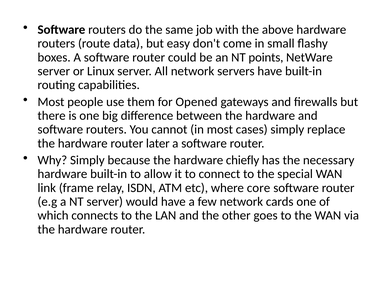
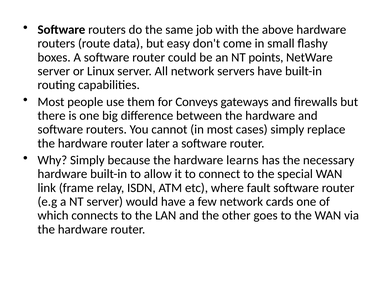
Opened: Opened -> Conveys (197, 102)
chiefly: chiefly -> learns (242, 161)
core: core -> fault (259, 188)
